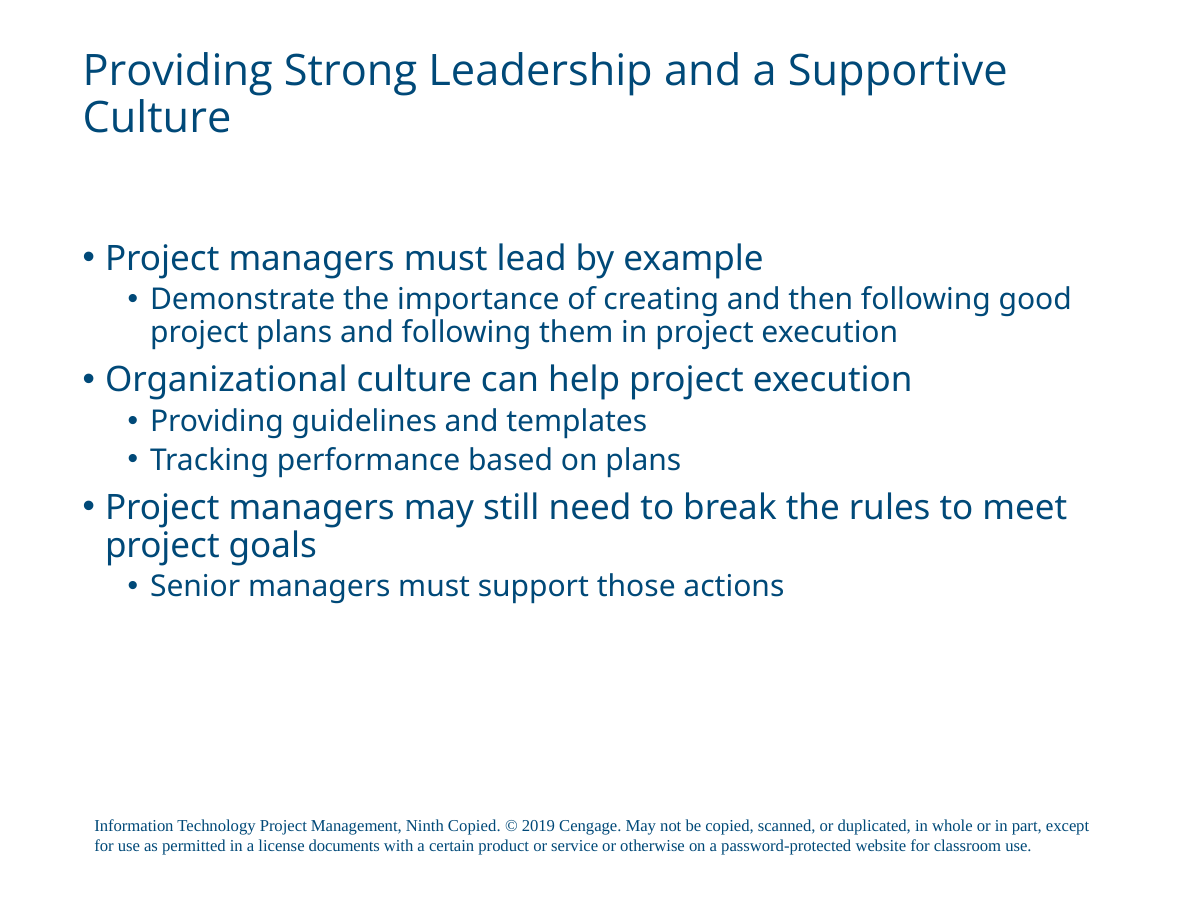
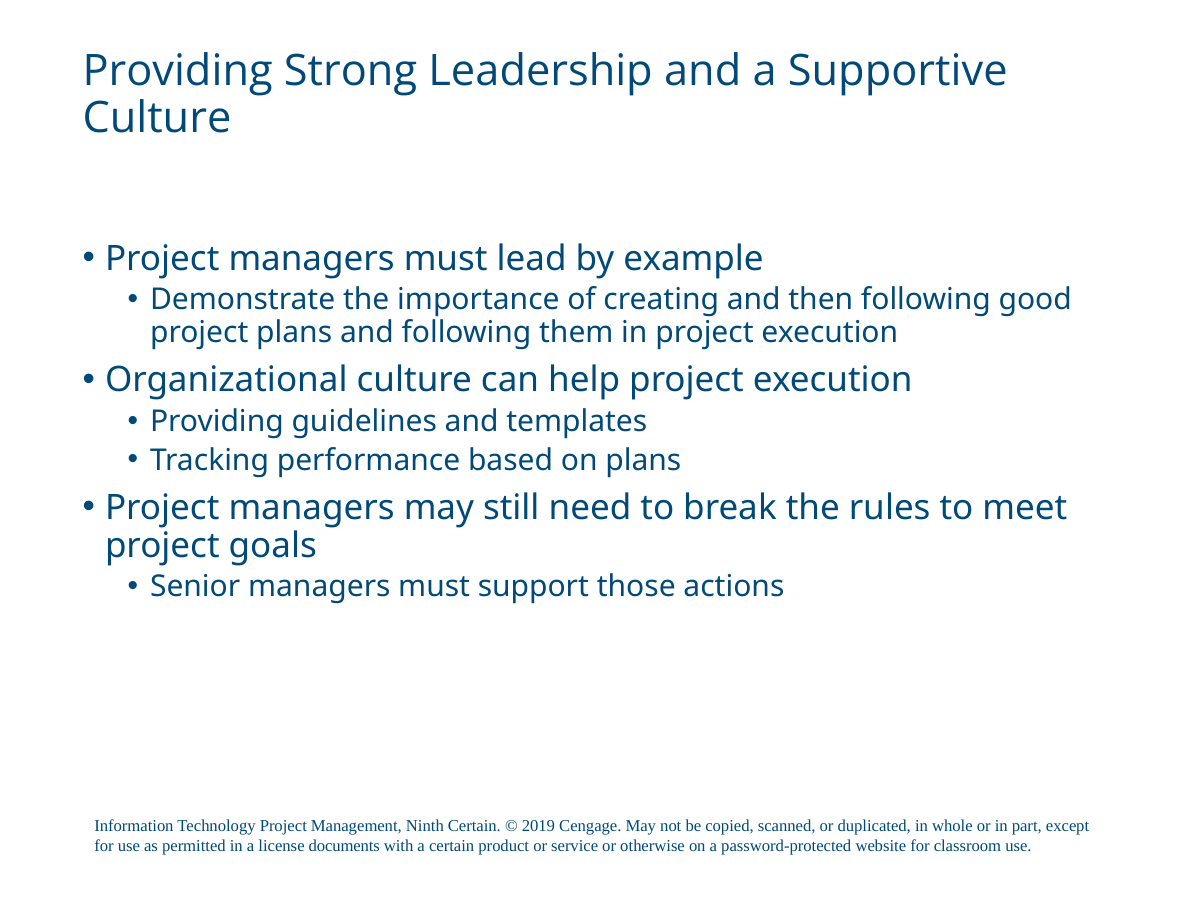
Ninth Copied: Copied -> Certain (474, 826)
